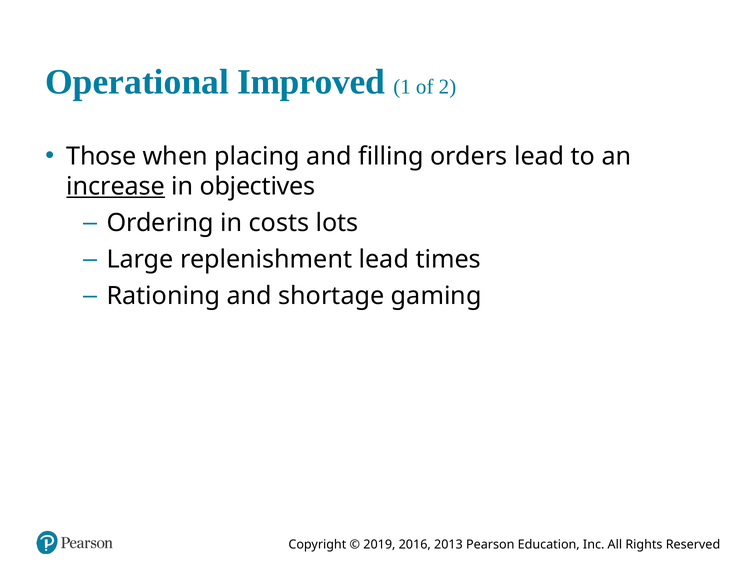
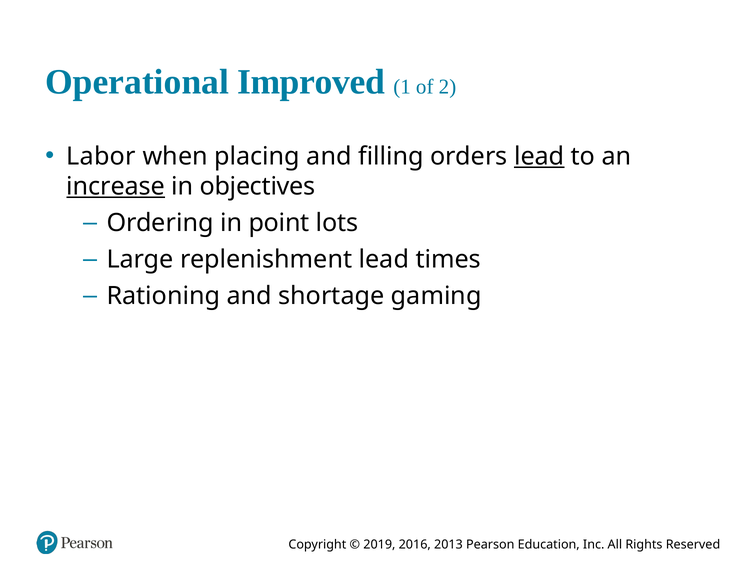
Those: Those -> Labor (101, 157)
lead underline: none -> present (539, 157)
costs: costs -> point (279, 223)
